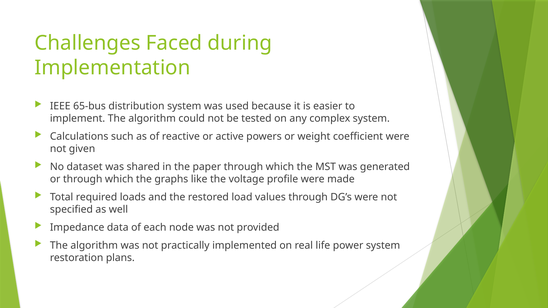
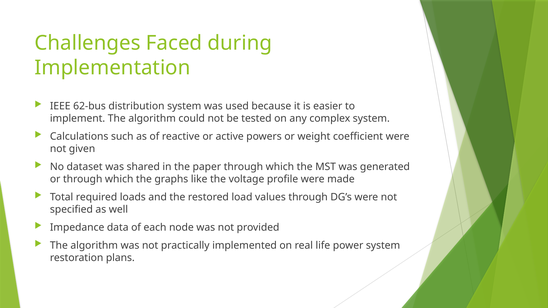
65-bus: 65-bus -> 62-bus (90, 106)
